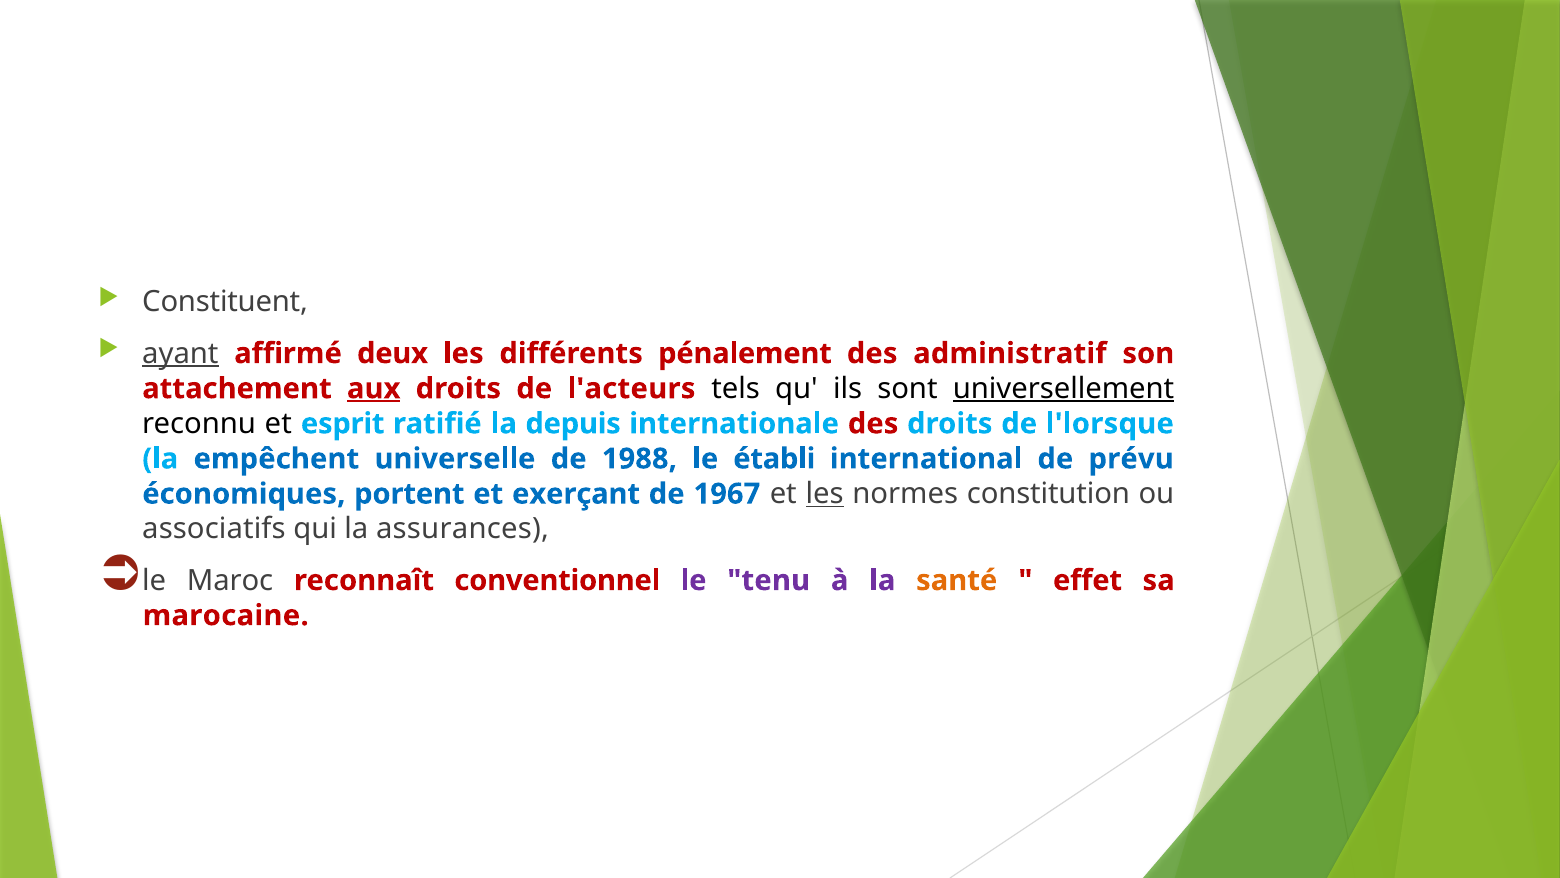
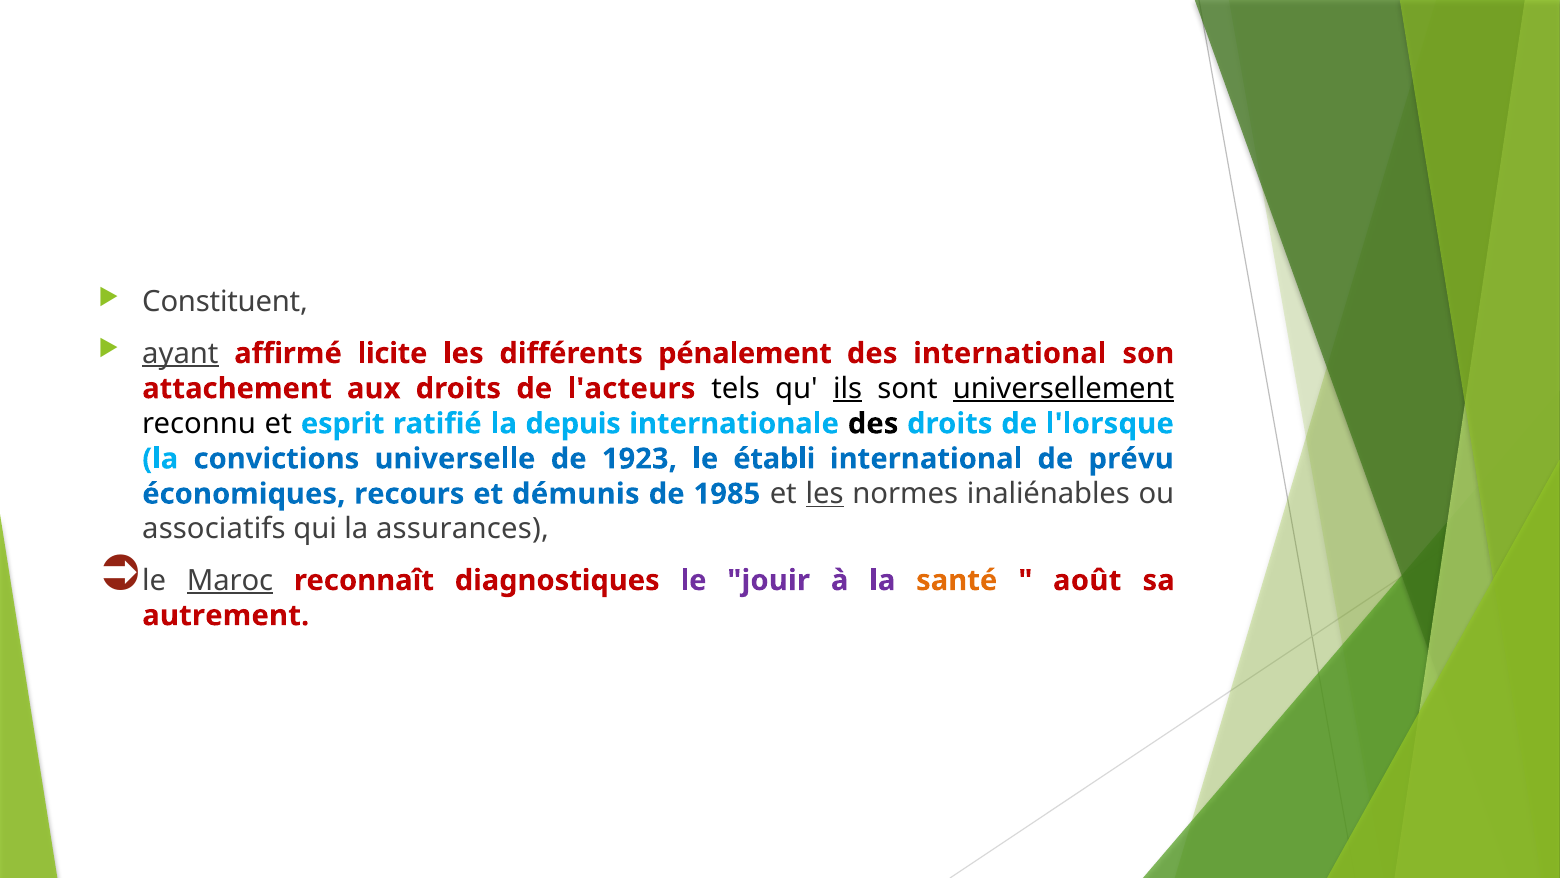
deux: deux -> licite (392, 353)
des administratif: administratif -> international (1010, 353)
aux underline: present -> none (374, 388)
ils underline: none -> present (848, 388)
des colour: red -> black (873, 423)
empêchent: empêchent -> convictions (276, 459)
1988: 1988 -> 1923 (639, 459)
portent: portent -> recours (409, 494)
exerçant: exerçant -> démunis (576, 494)
1967: 1967 -> 1985 (727, 494)
constitution: constitution -> inaliénables (1048, 494)
Maroc underline: none -> present (230, 580)
conventionnel: conventionnel -> diagnostiques (557, 580)
tenu: tenu -> jouir (769, 580)
effet: effet -> août (1087, 580)
marocaine: marocaine -> autrement (226, 615)
